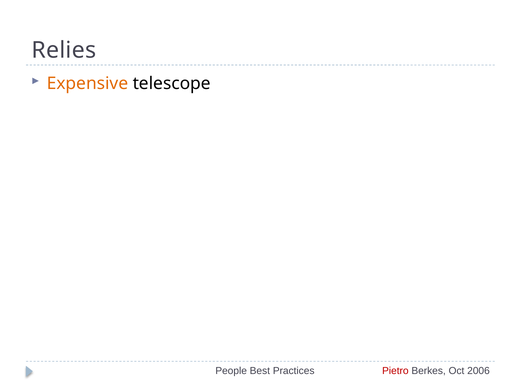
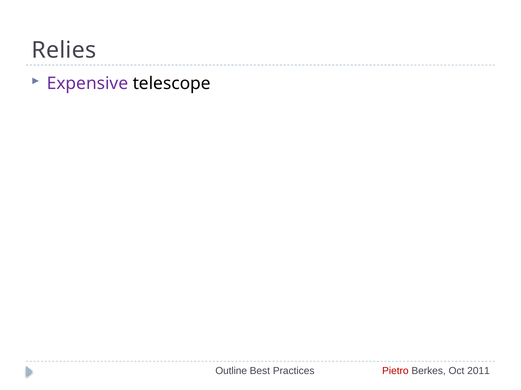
Expensive colour: orange -> purple (88, 84)
People: People -> Outline (231, 372)
2006: 2006 -> 2011 (478, 372)
